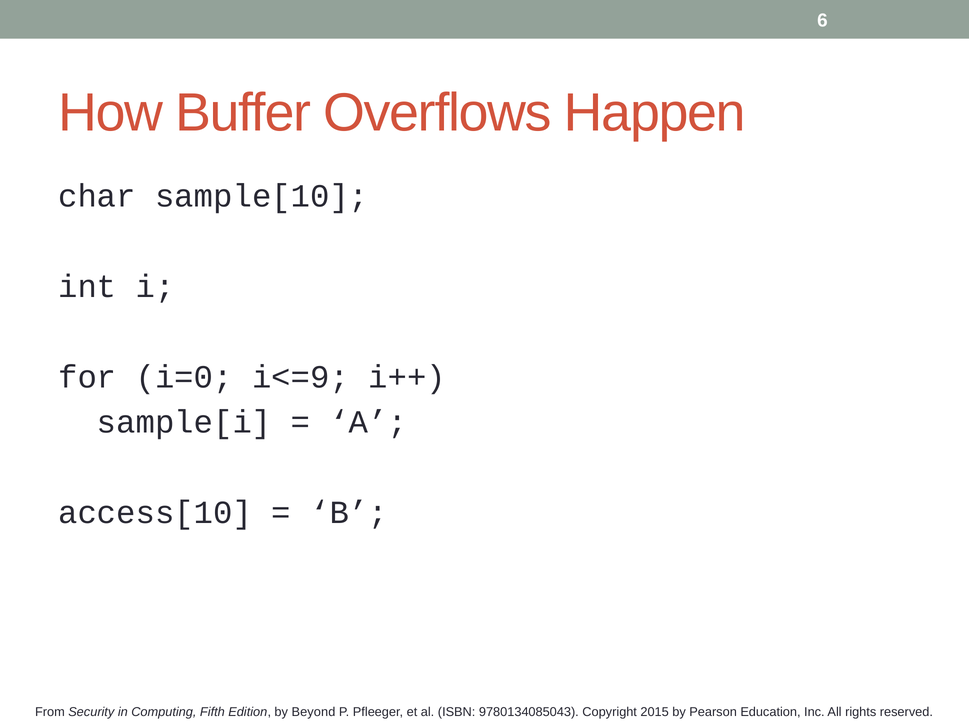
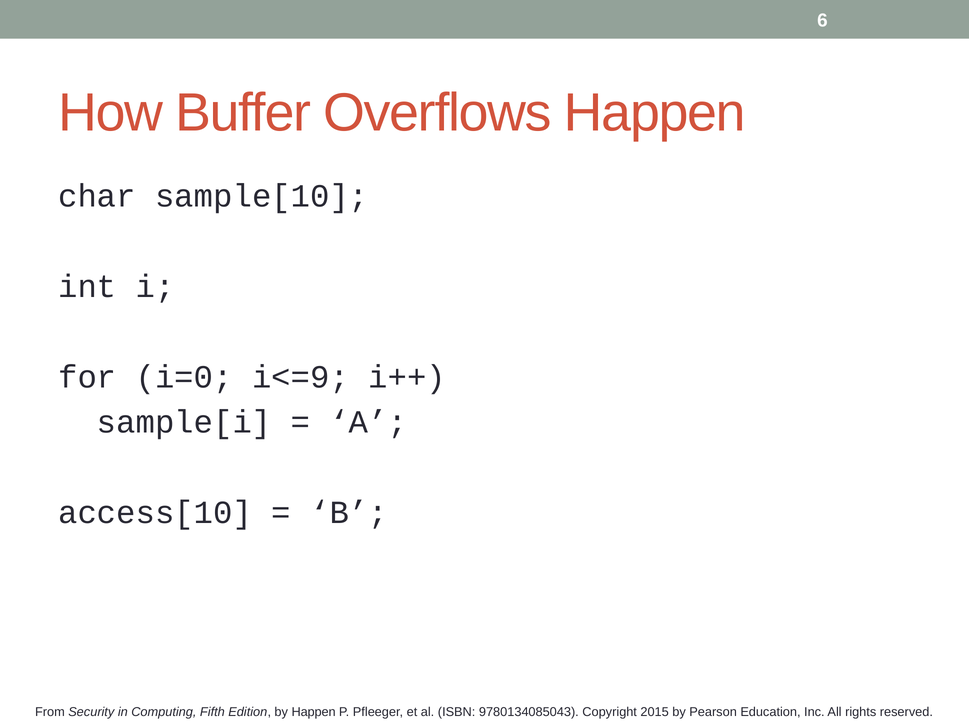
by Beyond: Beyond -> Happen (314, 712)
